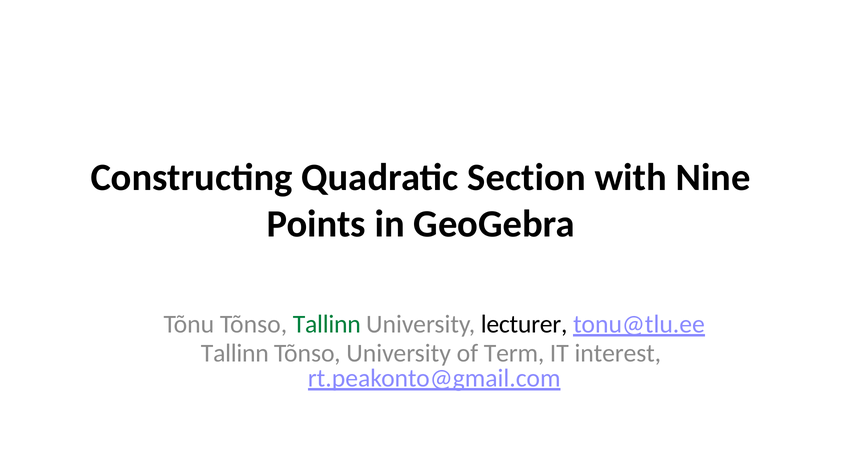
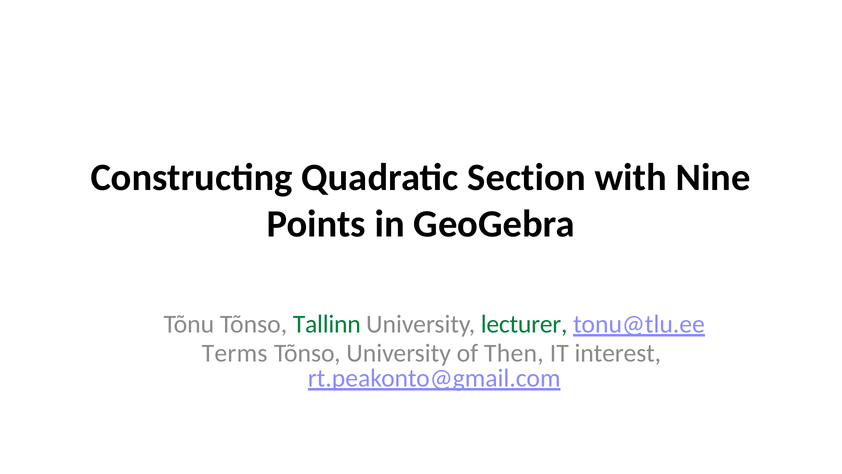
lecturer colour: black -> green (524, 324)
Tallinn: Tallinn -> Terms (235, 353)
Term: Term -> Then (514, 353)
